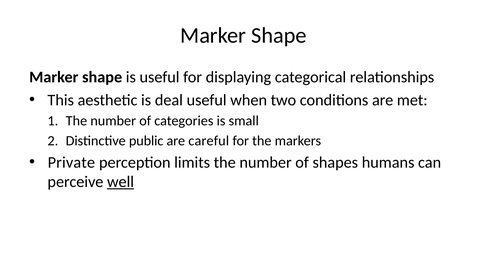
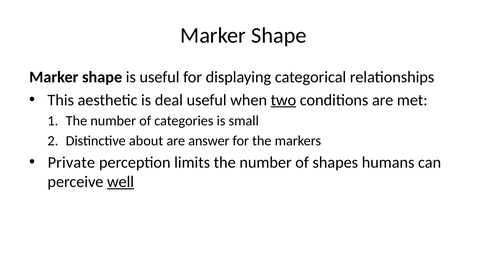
two underline: none -> present (283, 100)
public: public -> about (146, 141)
careful: careful -> answer (209, 141)
